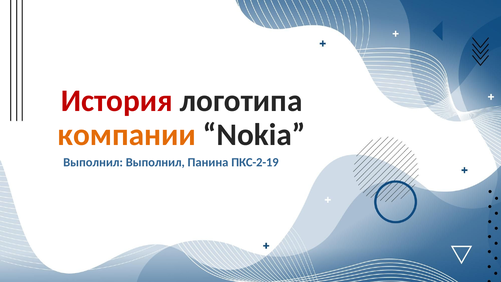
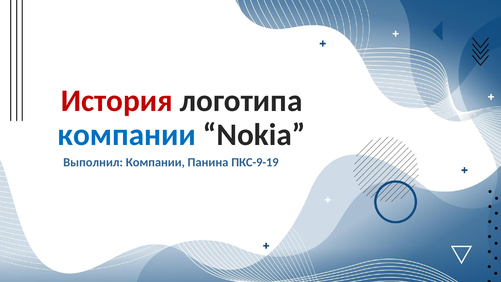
компании colour: orange -> blue (127, 135)
Выполнил Выполнил: Выполнил -> Компании (155, 162)
ПКС-2-19: ПКС-2-19 -> ПКС-9-19 (255, 162)
